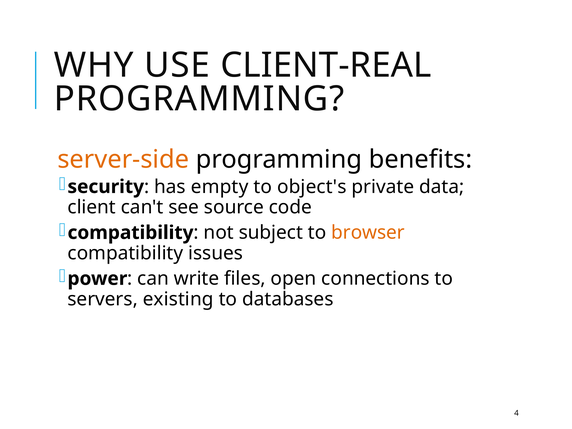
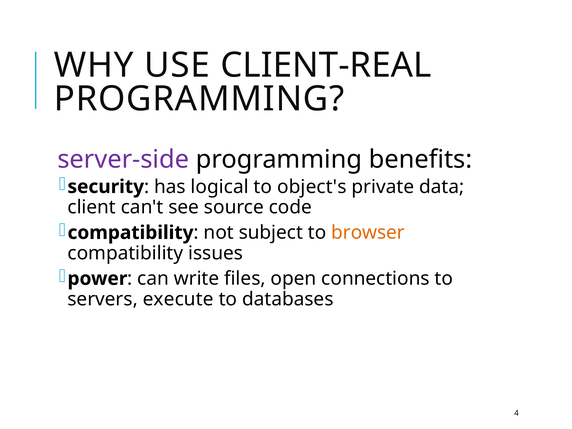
server-side colour: orange -> purple (123, 159)
empty: empty -> logical (220, 187)
existing: existing -> execute (178, 299)
